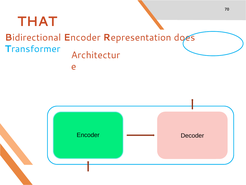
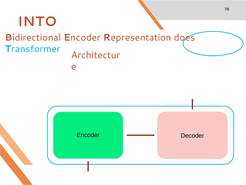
THAT: THAT -> INTO (37, 22)
